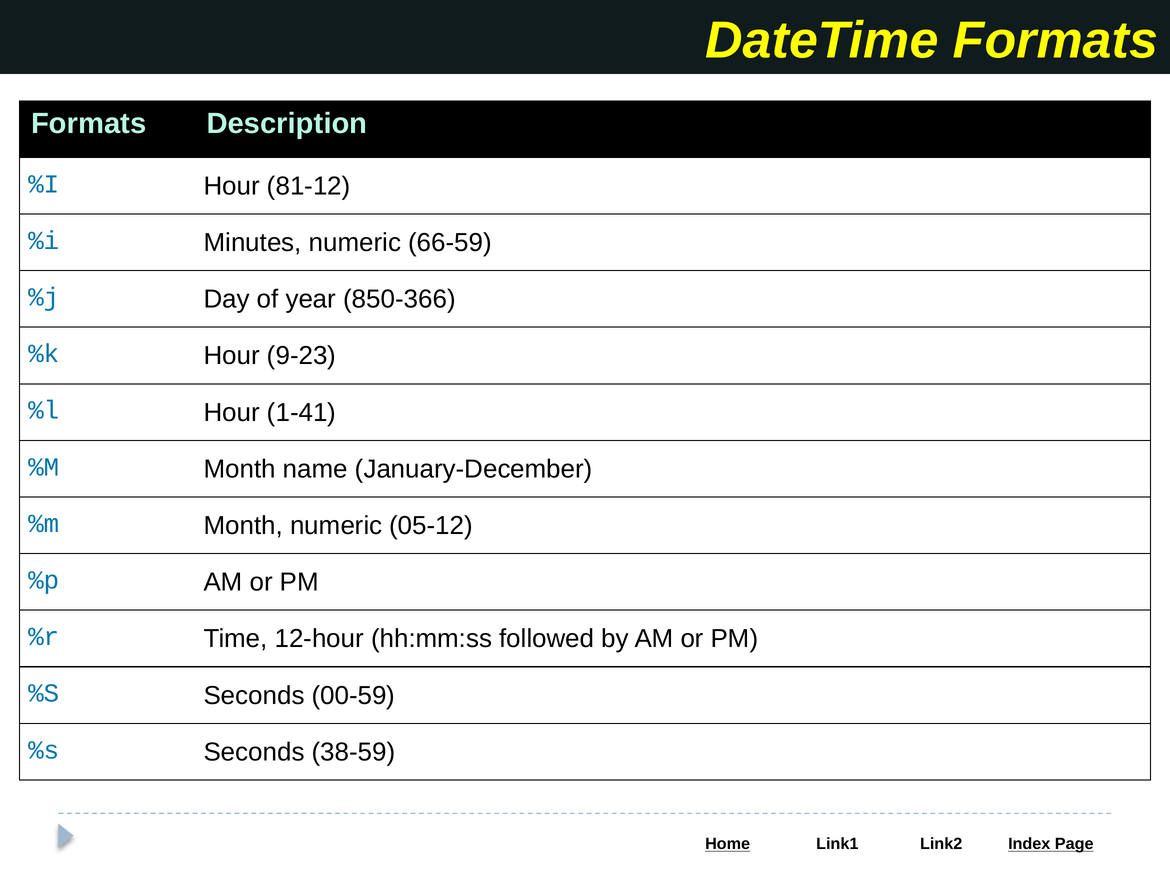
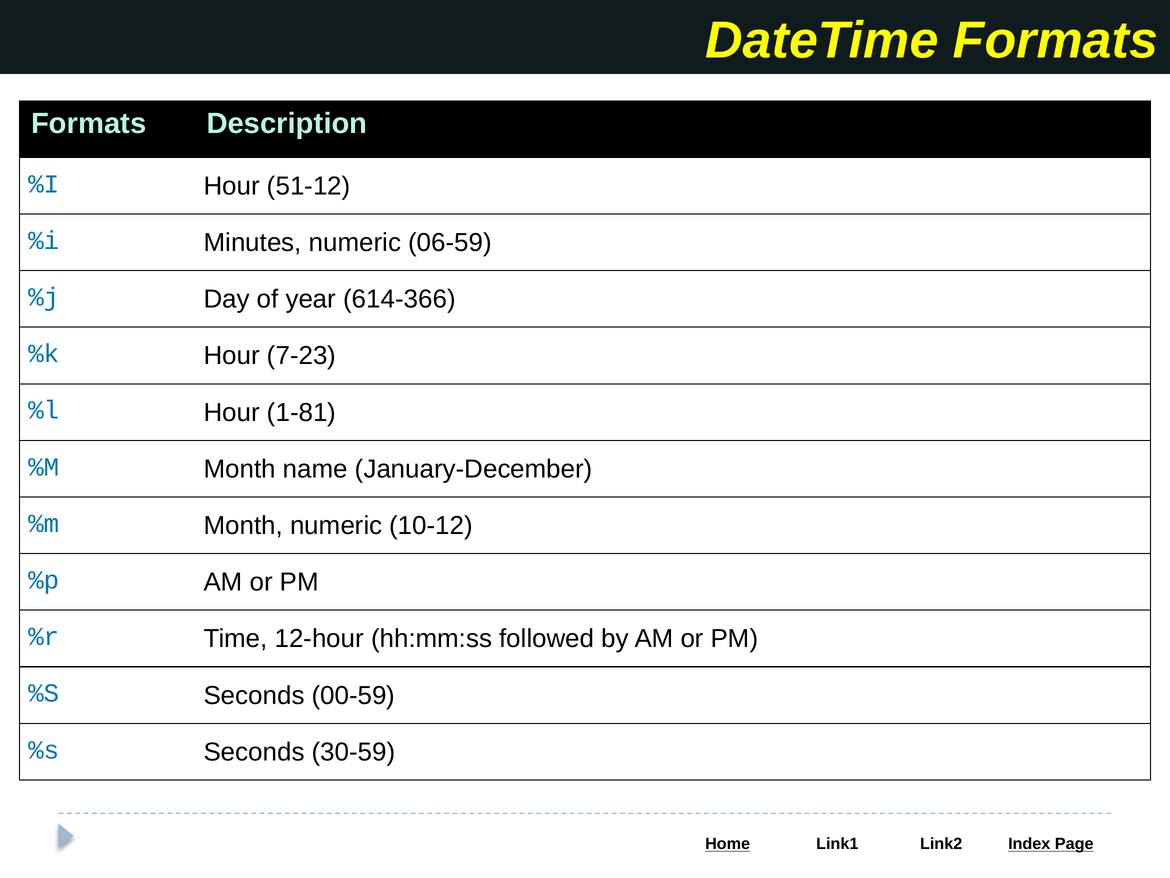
81-12: 81-12 -> 51-12 (309, 186)
66-59: 66-59 -> 06-59 (450, 243)
850-366: 850-366 -> 614-366 (400, 299)
9-23: 9-23 -> 7-23 (302, 356)
1-41: 1-41 -> 1-81 (302, 412)
05-12: 05-12 -> 10-12 (431, 525)
38-59: 38-59 -> 30-59 (353, 752)
